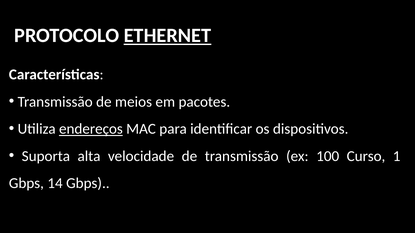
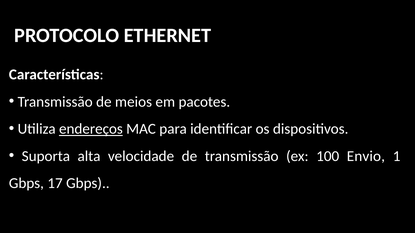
ETHERNET underline: present -> none (167, 36)
Curso: Curso -> Envio (366, 156)
14: 14 -> 17 (55, 184)
